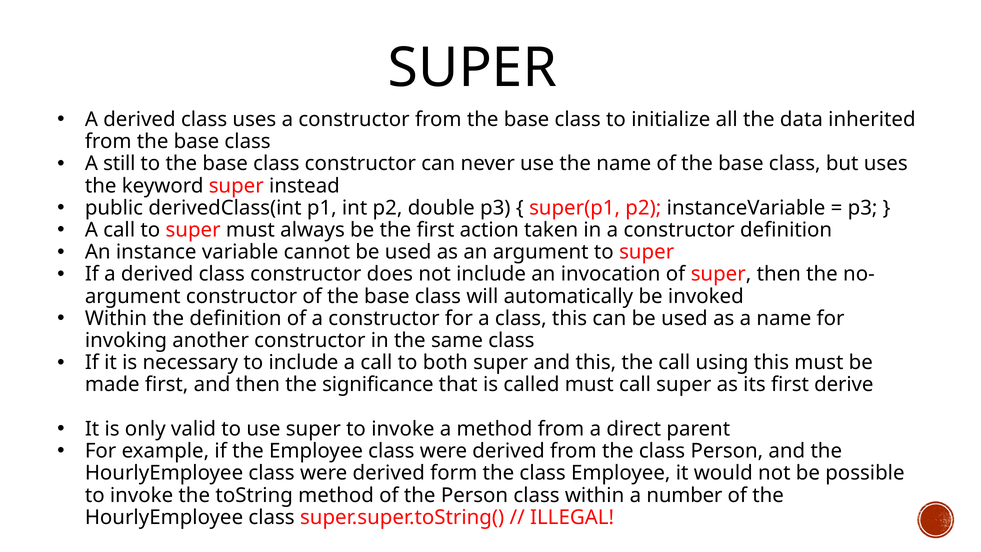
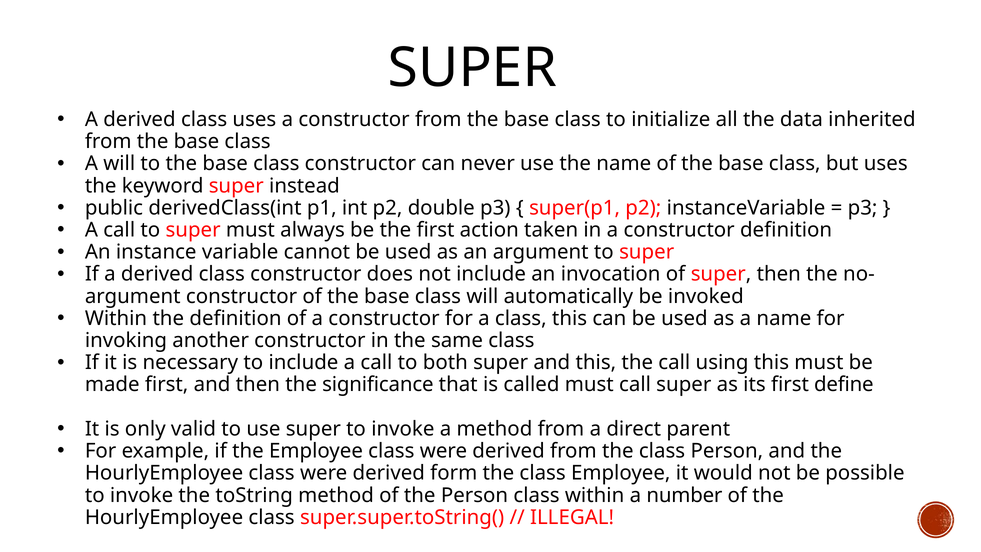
A still: still -> will (119, 164)
derive: derive -> define (844, 385)
